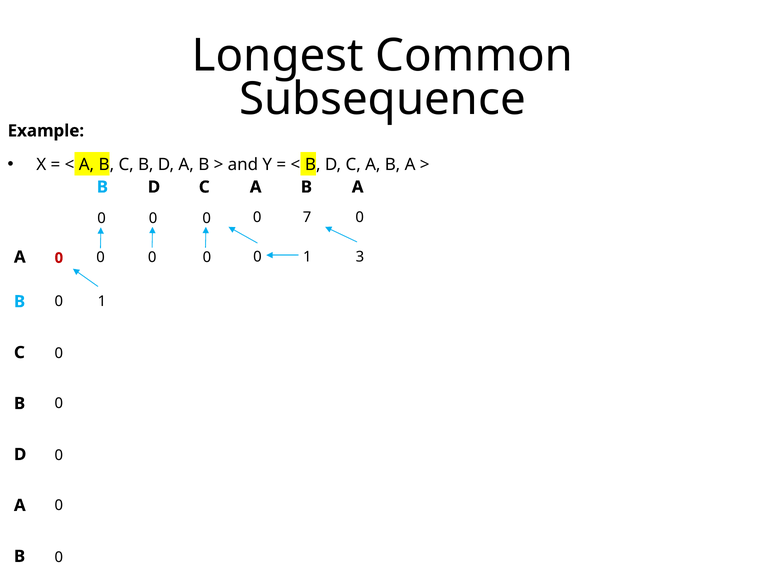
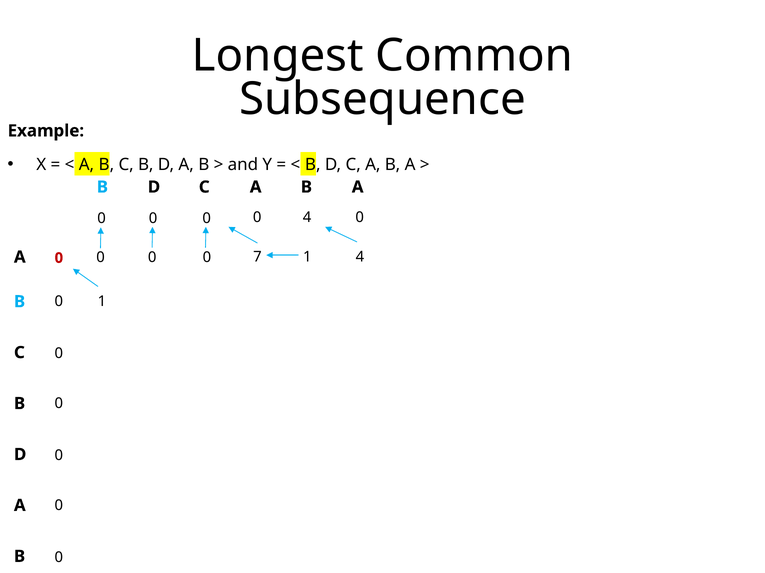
0 7: 7 -> 4 (307, 218)
0: 0 -> 7 (257, 257)
1 3: 3 -> 4 (360, 257)
